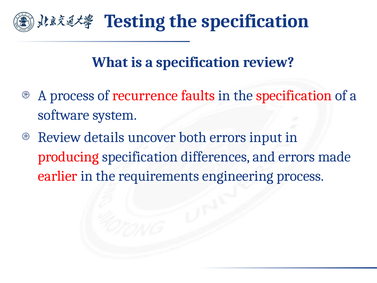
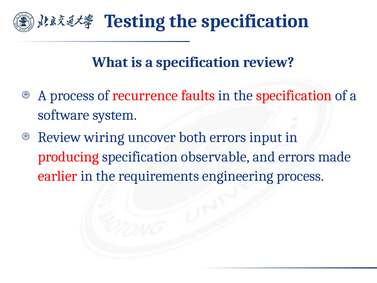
details: details -> wiring (104, 137)
differences: differences -> observable (215, 157)
